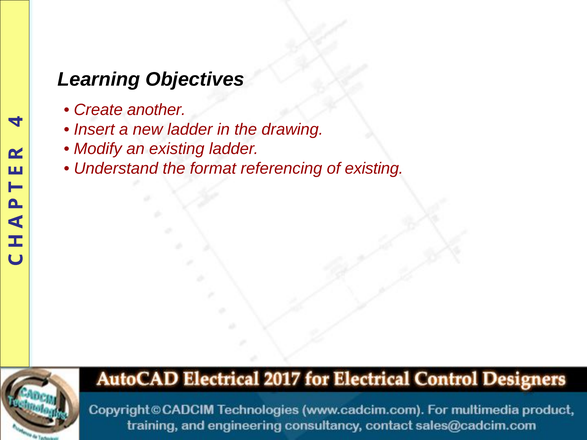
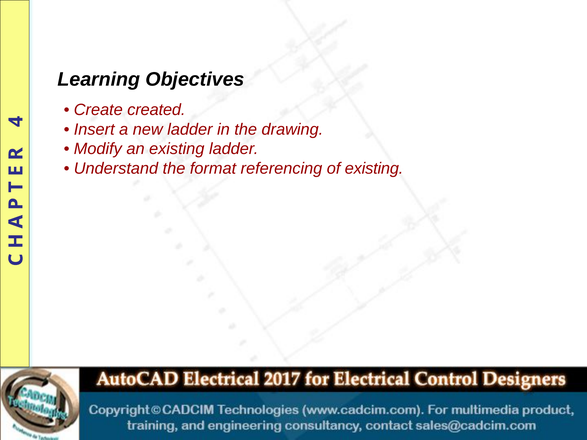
another: another -> created (156, 110)
